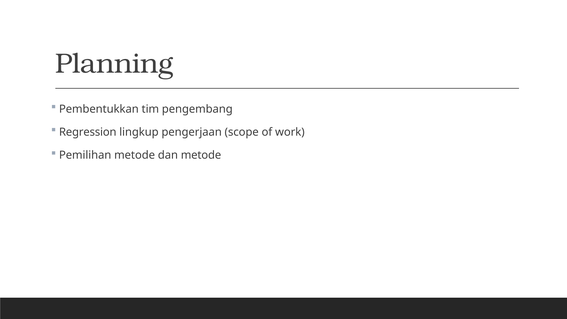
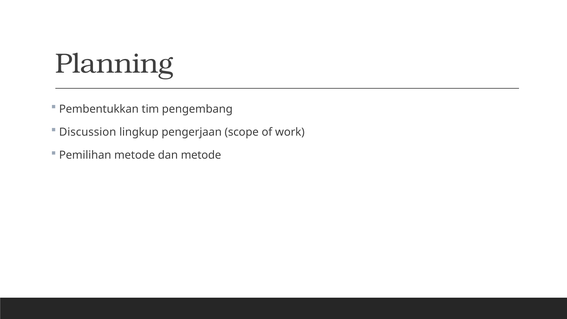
Regression: Regression -> Discussion (88, 132)
